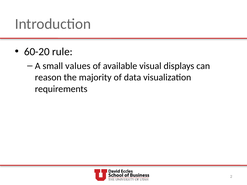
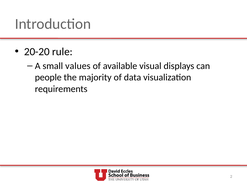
60-20: 60-20 -> 20-20 (37, 52)
reason: reason -> people (48, 78)
